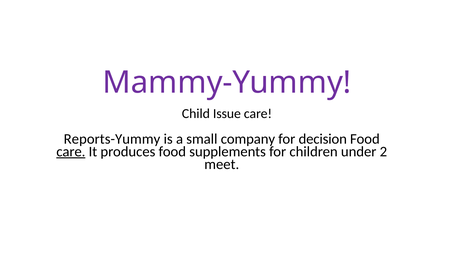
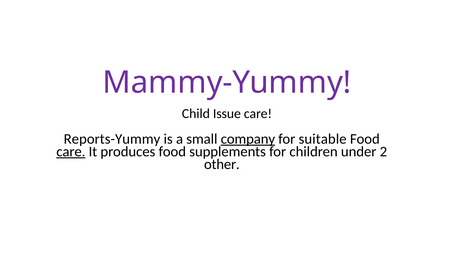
company underline: none -> present (248, 139)
decision: decision -> suitable (323, 139)
meet: meet -> other (222, 164)
